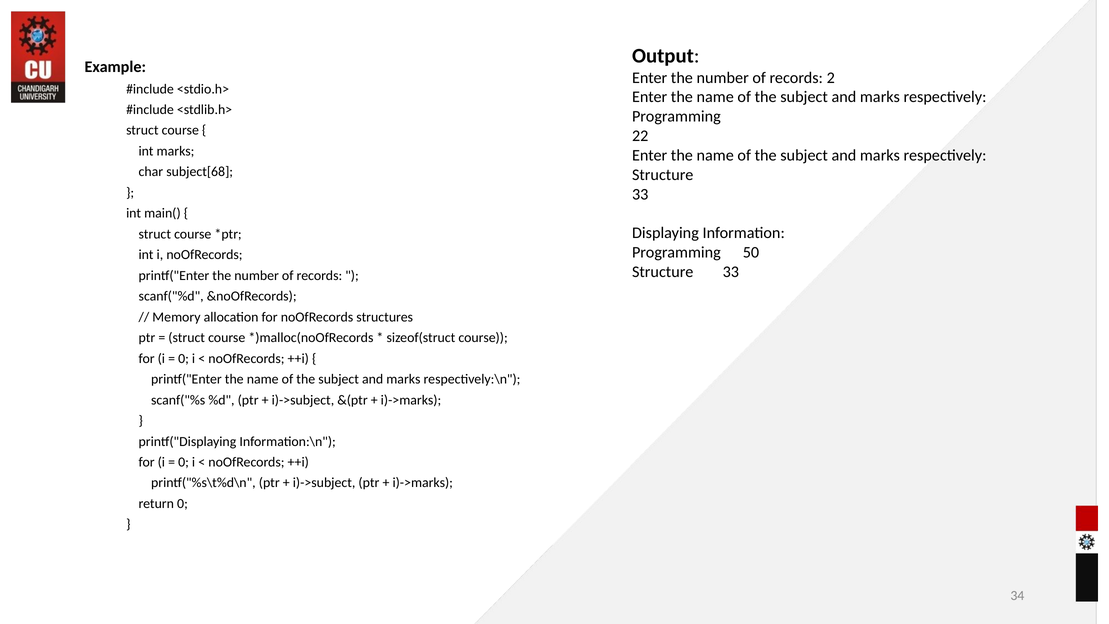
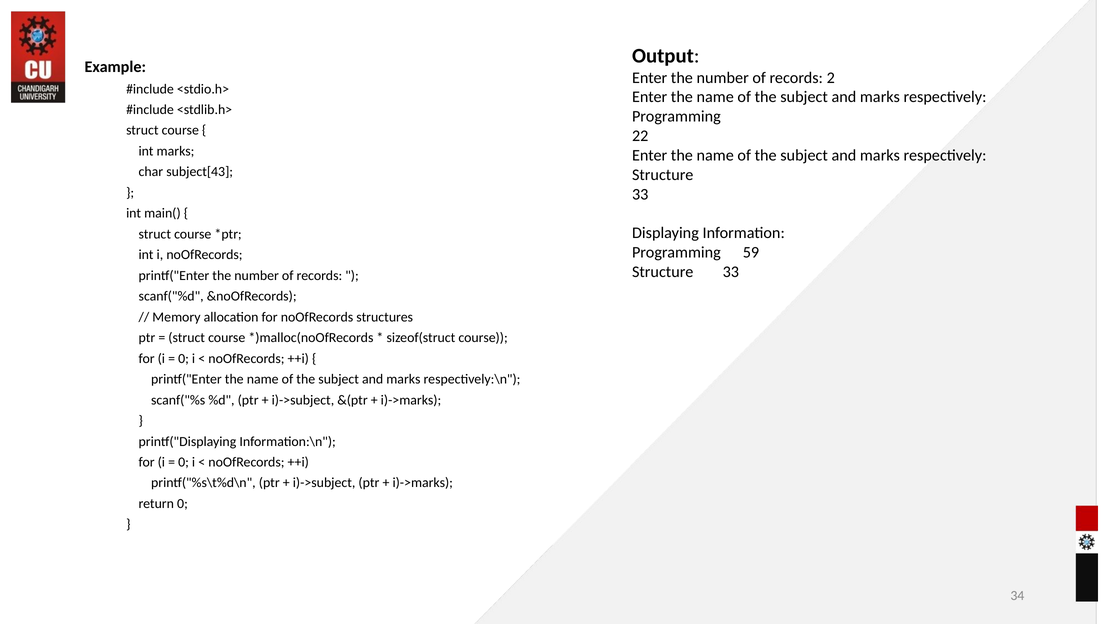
subject[68: subject[68 -> subject[43 (200, 172)
50: 50 -> 59 (751, 252)
